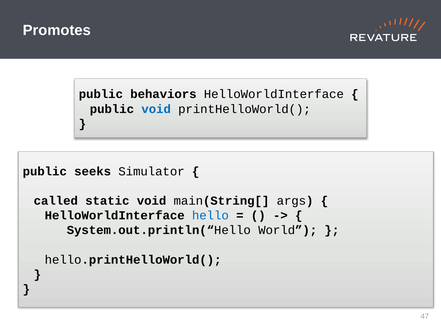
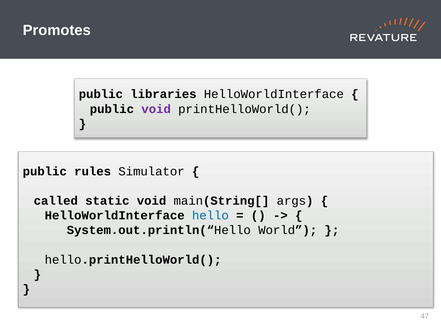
behaviors: behaviors -> libraries (163, 94)
void colour: blue -> purple (156, 109)
seeks: seeks -> rules (93, 171)
